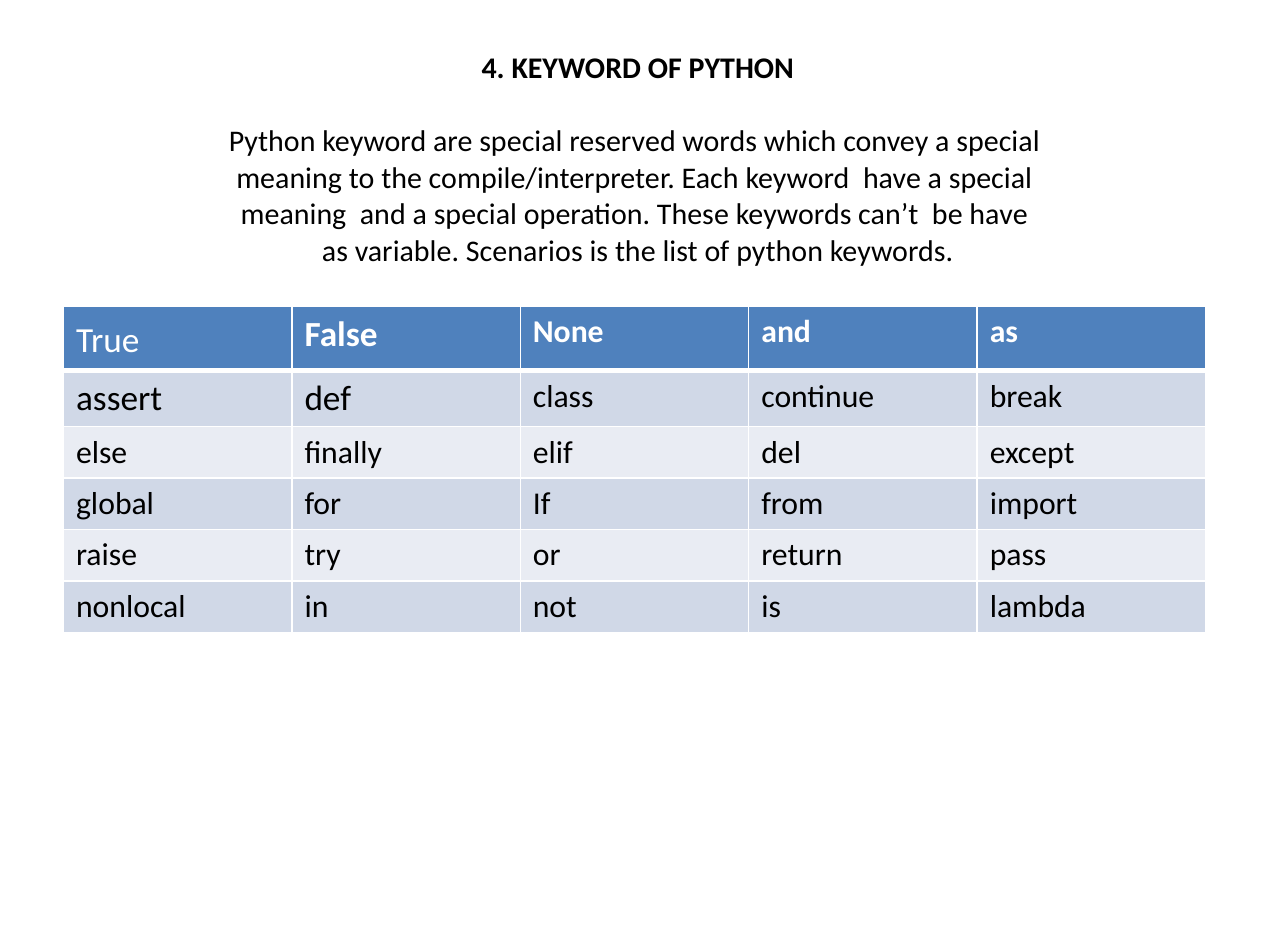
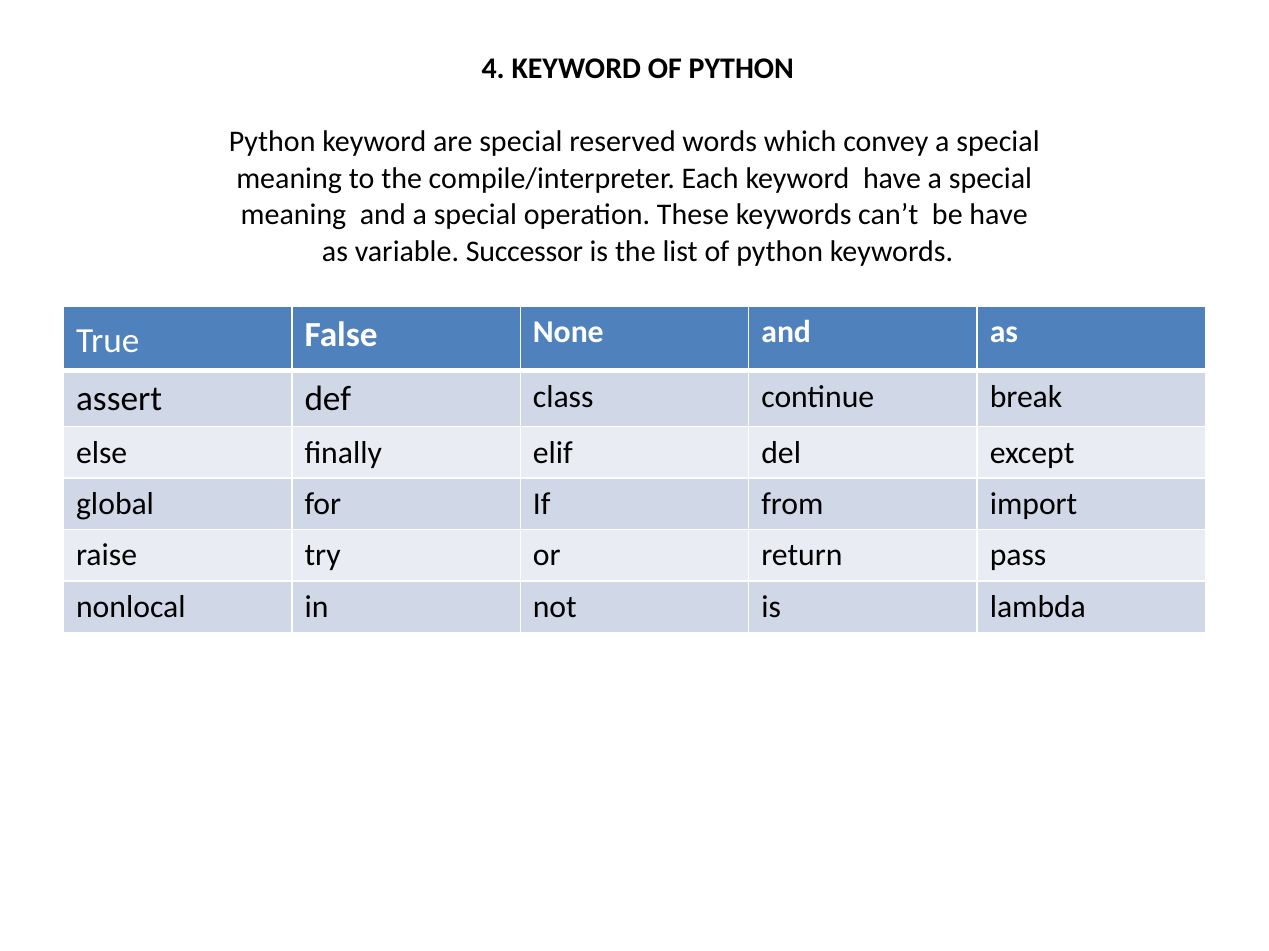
Scenarios: Scenarios -> Successor (524, 252)
